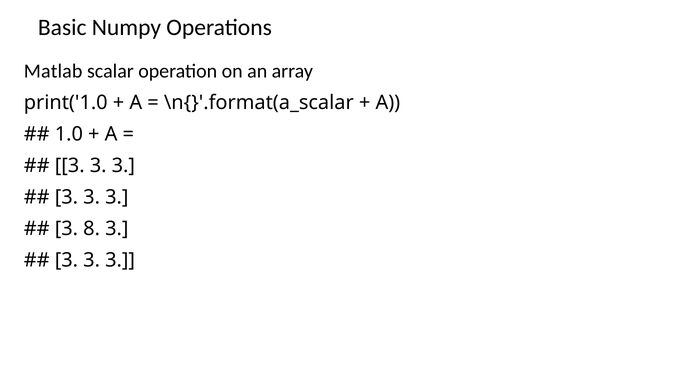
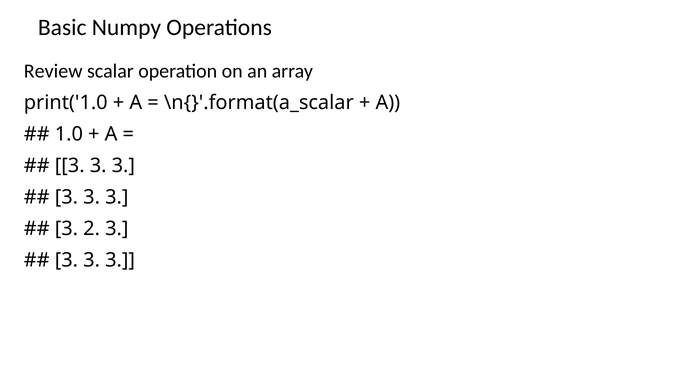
Matlab: Matlab -> Review (53, 71)
8: 8 -> 2 (92, 229)
